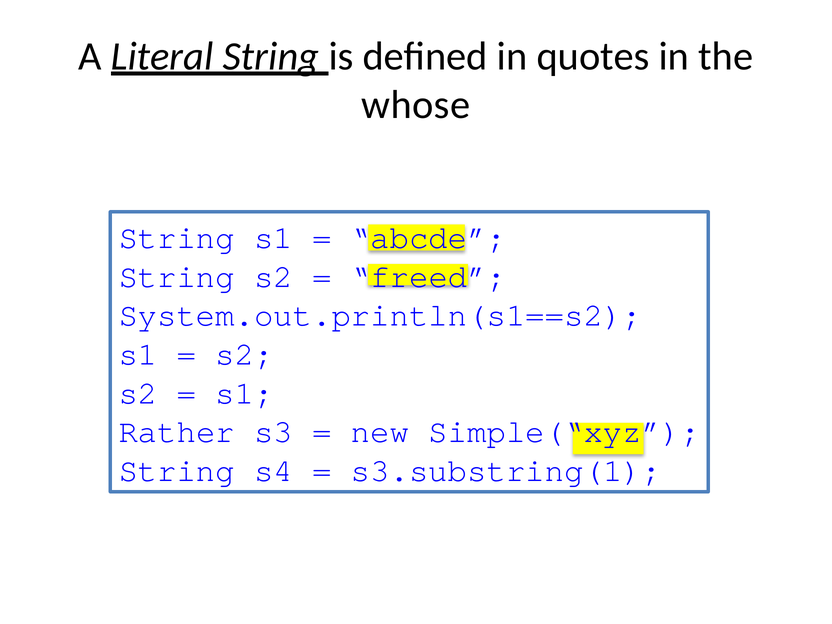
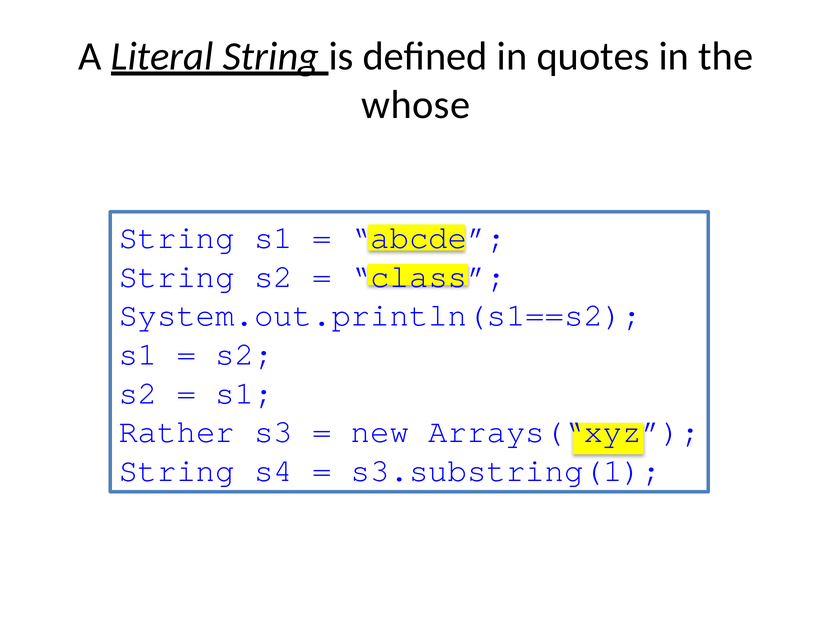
freed: freed -> class (429, 276)
Simple(“xyz: Simple(“xyz -> Arrays(“xyz (564, 432)
